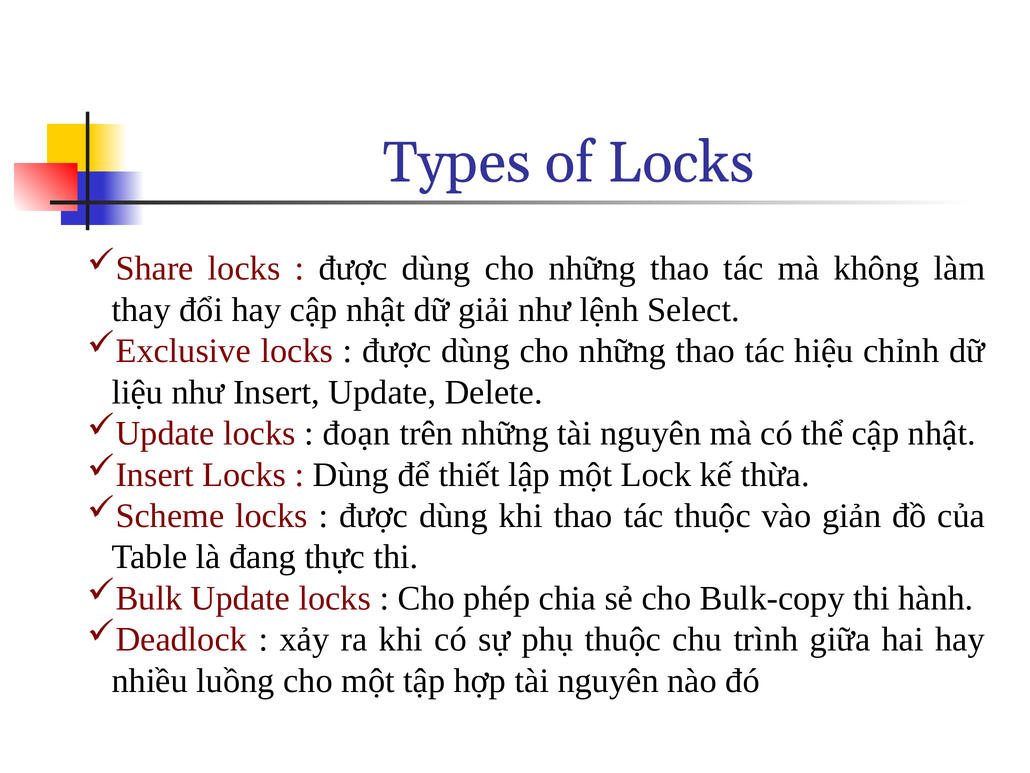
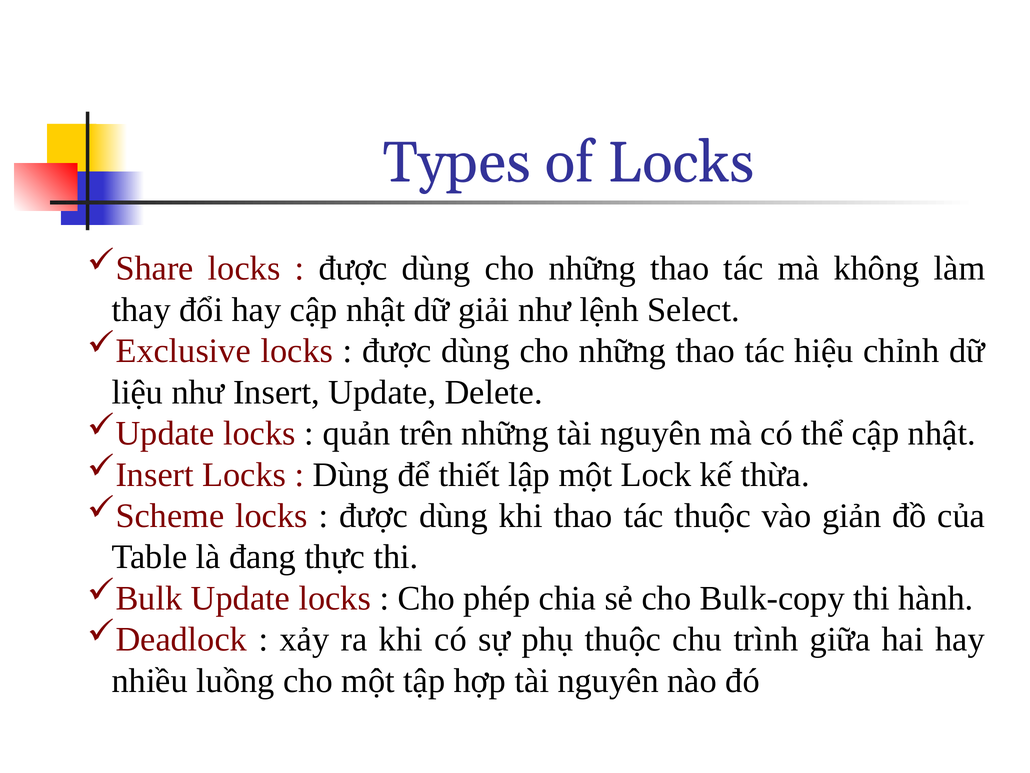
đoạn: đoạn -> quản (356, 433)
